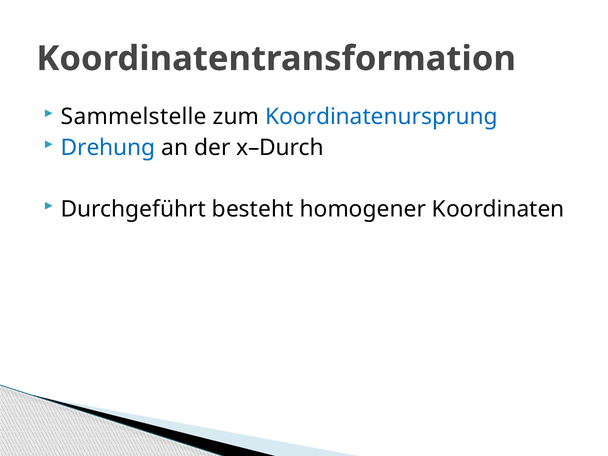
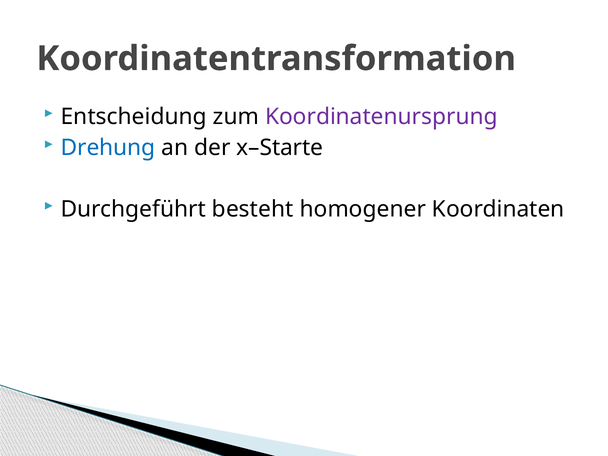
Sammelstelle: Sammelstelle -> Entscheidung (134, 117)
Koordinatenursprung colour: blue -> purple (381, 117)
x–Durch: x–Durch -> x–Starte (280, 148)
